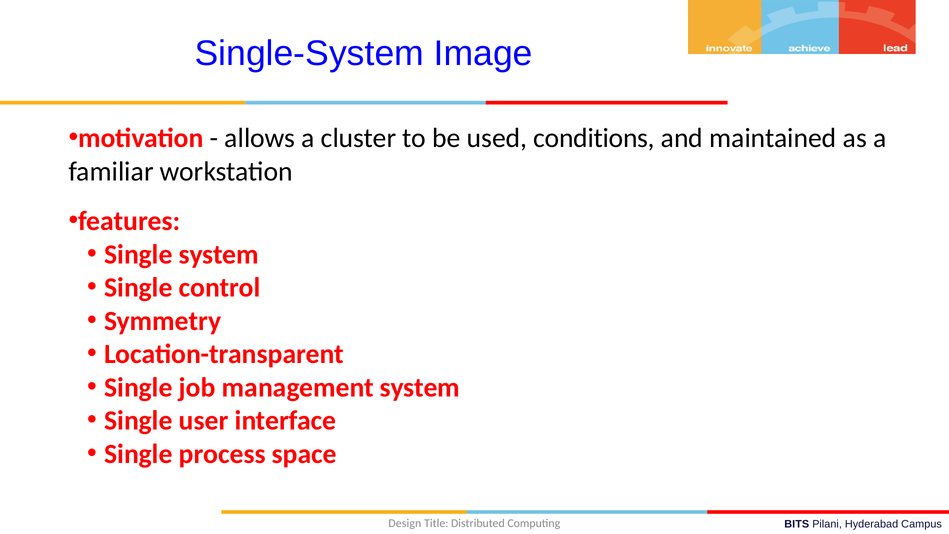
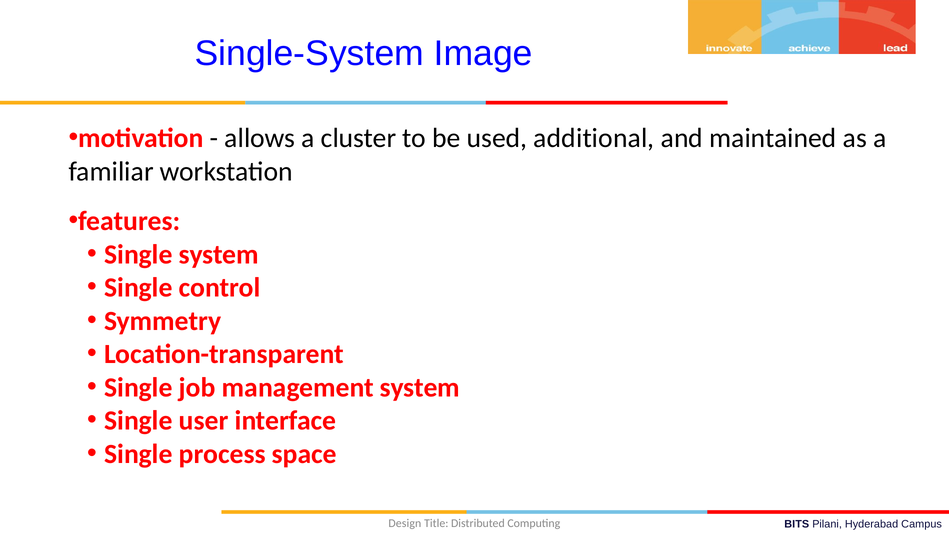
conditions: conditions -> additional (594, 138)
